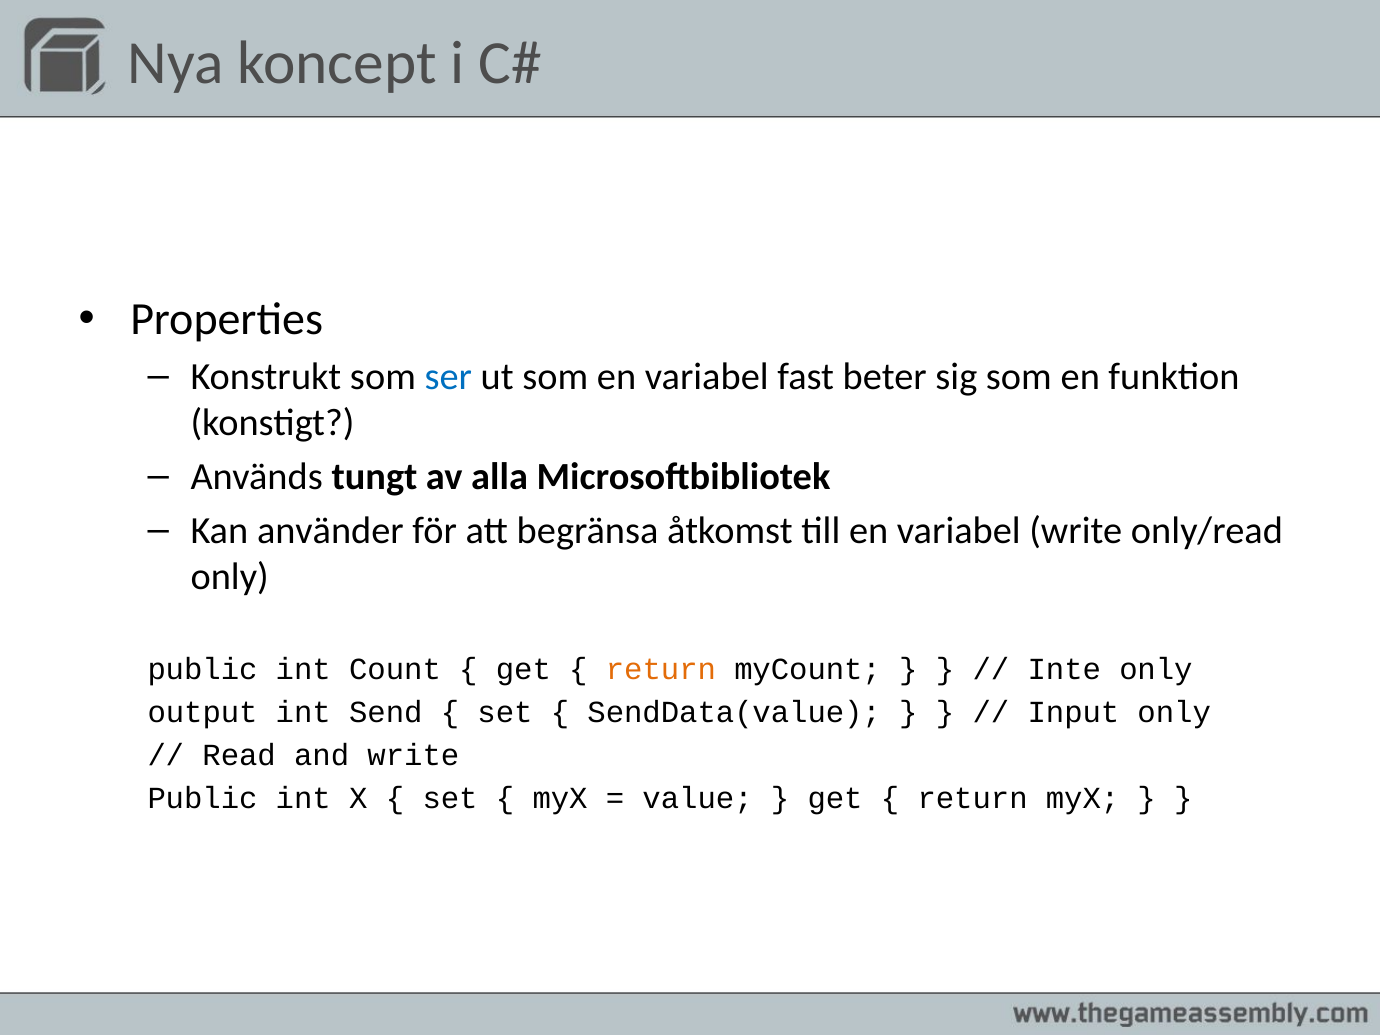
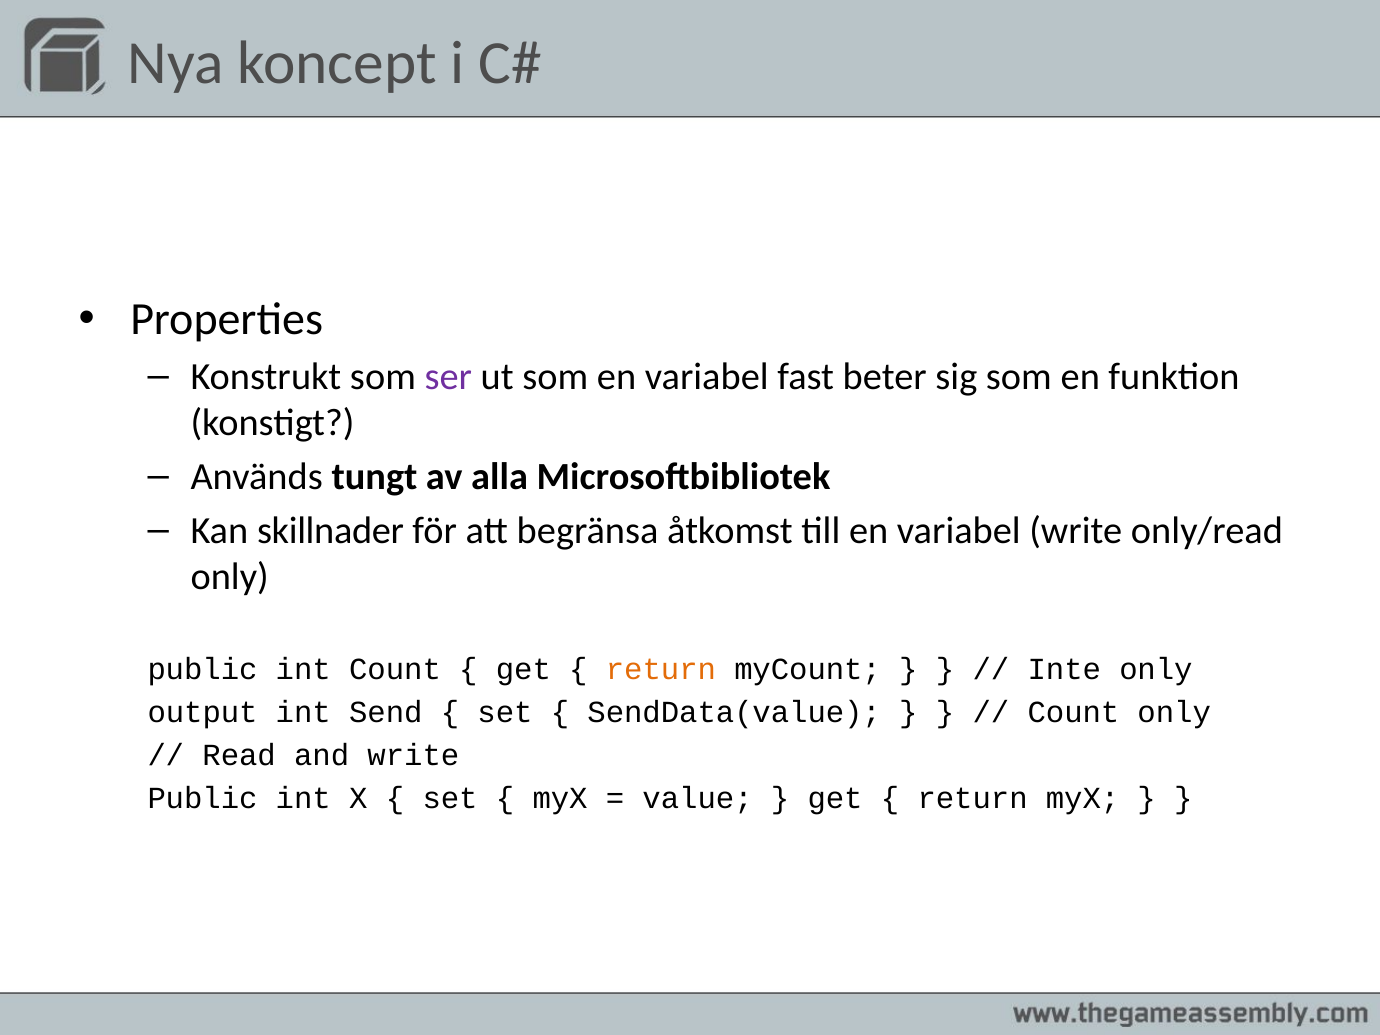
ser colour: blue -> purple (448, 377)
använder: använder -> skillnader (331, 531)
Input: Input -> Count (1074, 712)
